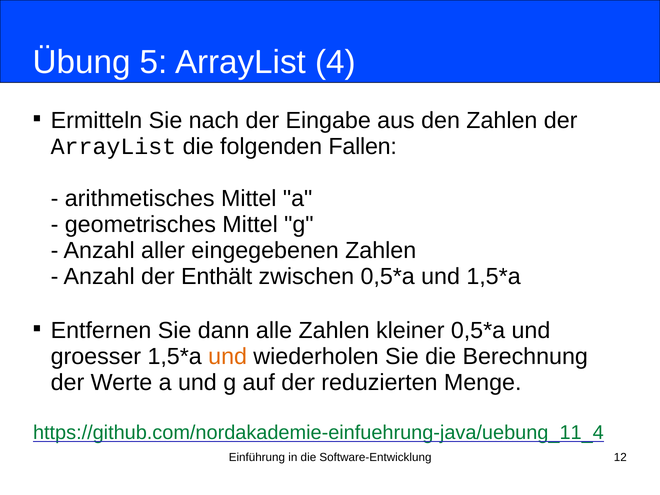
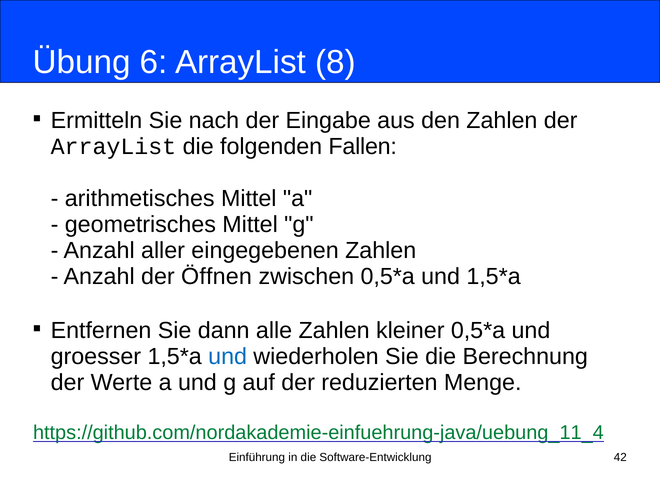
5: 5 -> 6 (154, 62)
4: 4 -> 8 (336, 62)
Enthält: Enthält -> Öffnen (217, 277)
und colour: orange -> blue (228, 357)
12: 12 -> 42 (620, 457)
